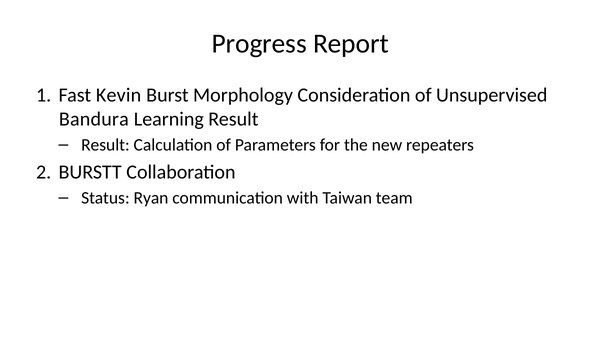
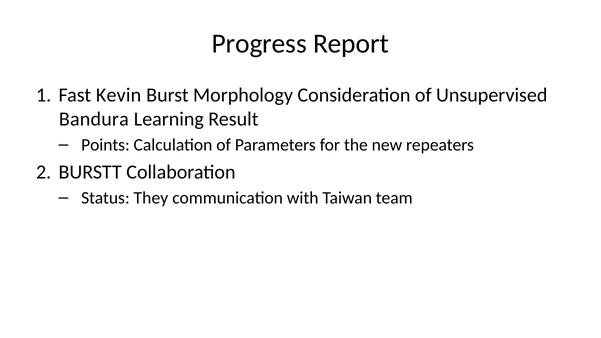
Result: Result -> Points (105, 145)
Ryan: Ryan -> They (151, 198)
